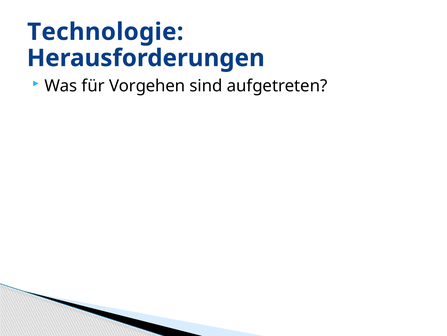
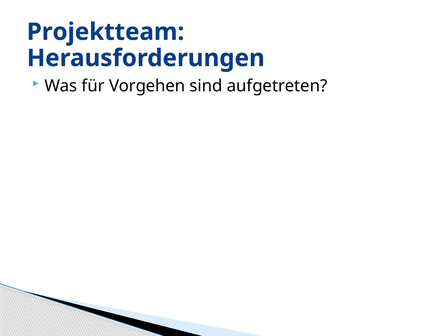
Technologie: Technologie -> Projektteam (106, 32)
